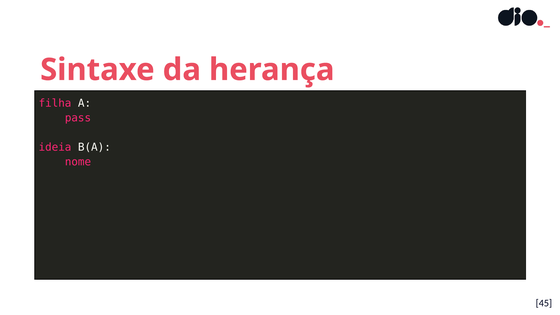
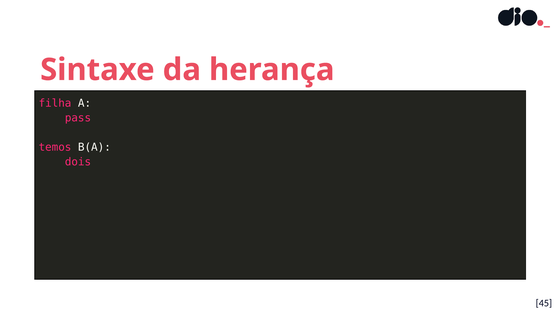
ideia: ideia -> temos (55, 147)
nome: nome -> dois (78, 162)
